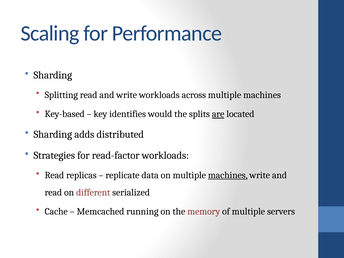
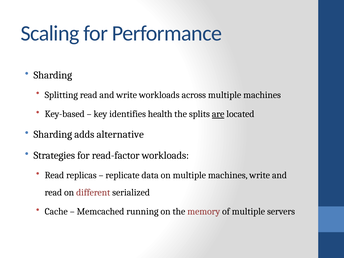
would: would -> health (160, 114)
distributed: distributed -> alternative (120, 135)
machines underline: present -> none (228, 175)
